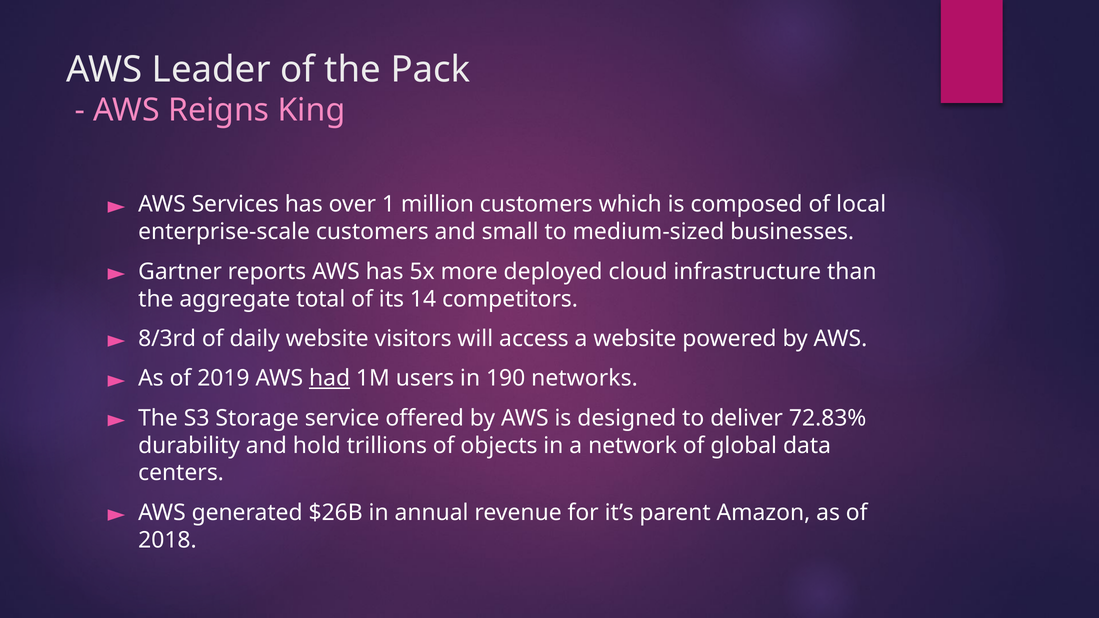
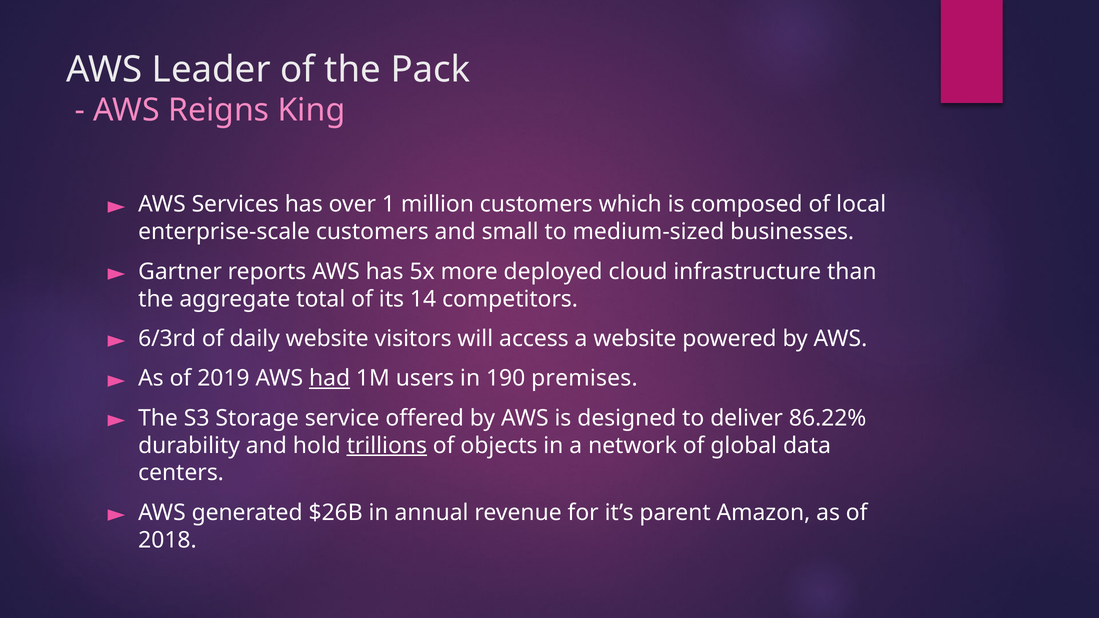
8/3rd: 8/3rd -> 6/3rd (167, 339)
networks: networks -> premises (584, 378)
72.83%: 72.83% -> 86.22% (828, 418)
trillions underline: none -> present (387, 446)
